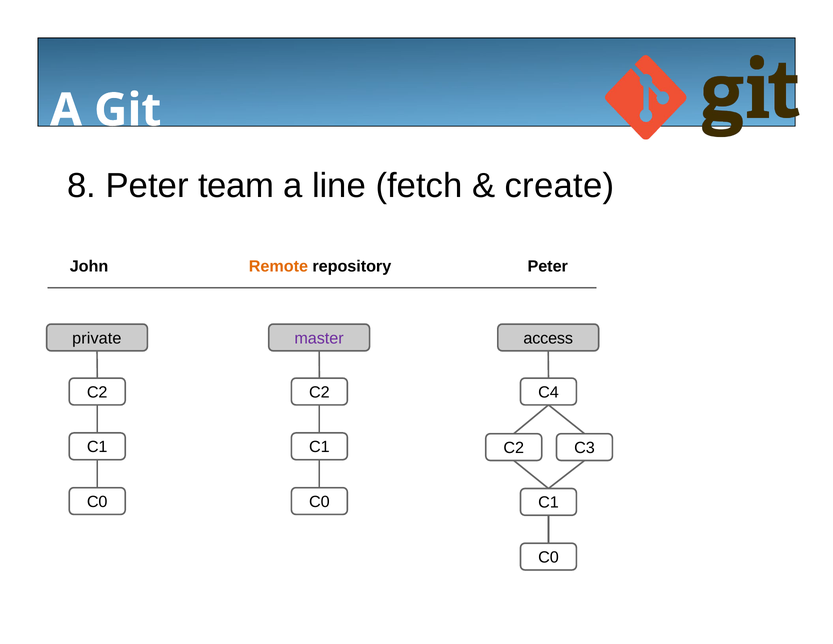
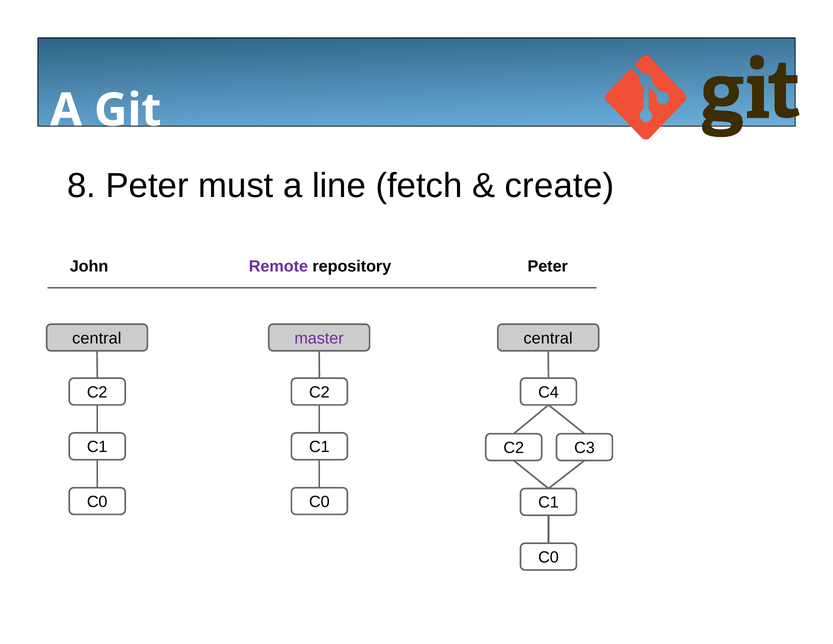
team: team -> must (236, 186)
Remote colour: orange -> purple (278, 266)
private: private -> central (97, 338)
access: access -> central (548, 338)
